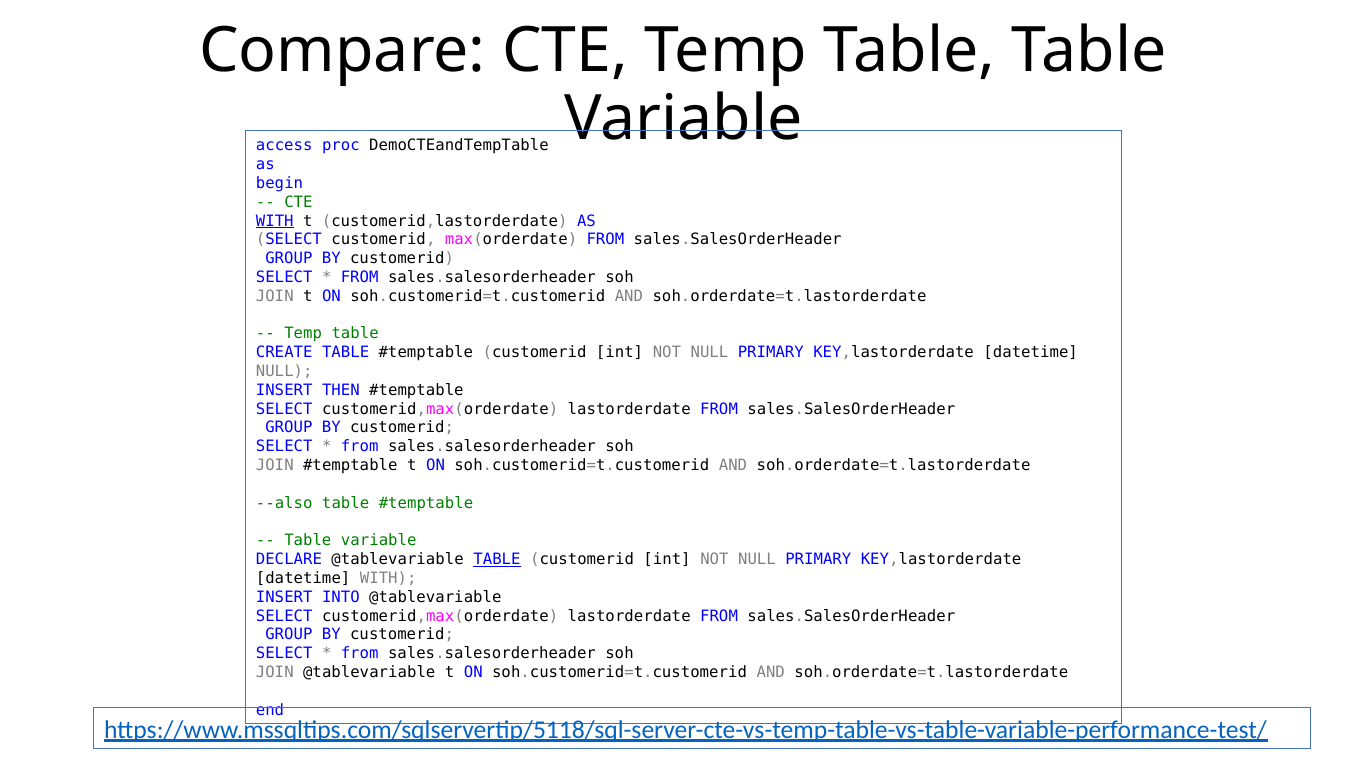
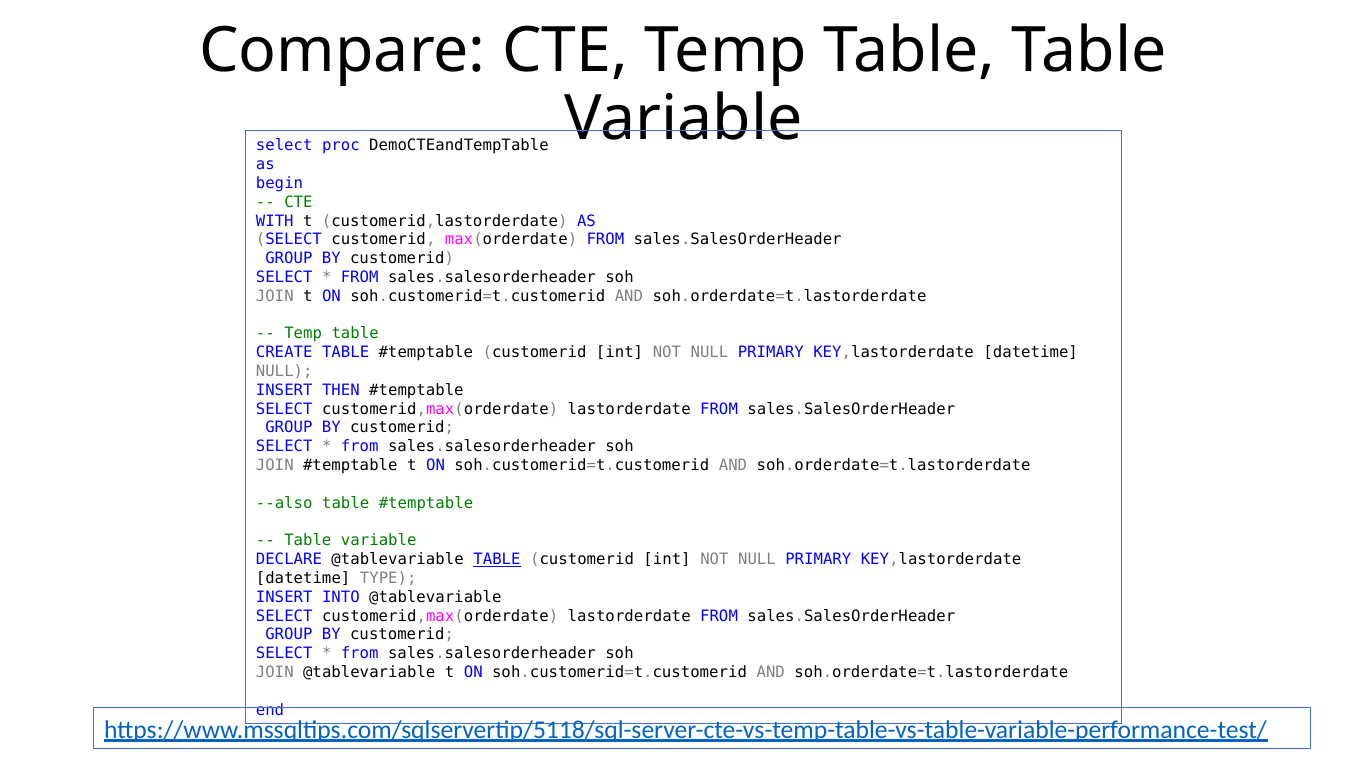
access: access -> select (284, 146)
WITH underline: present -> none (275, 221)
datetime WITH: WITH -> TYPE (388, 578)
